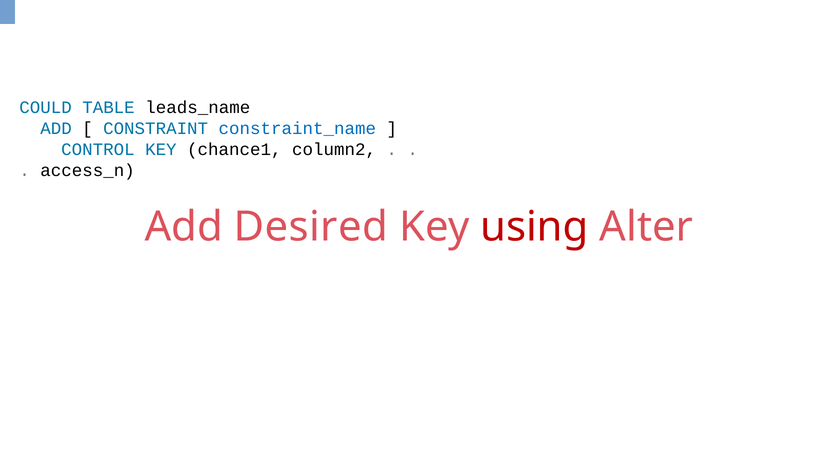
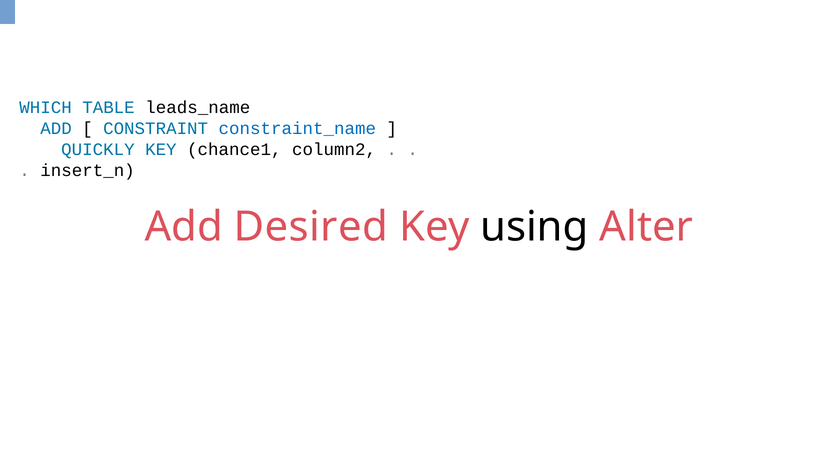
COULD: COULD -> WHICH (46, 108)
CONTROL: CONTROL -> QUICKLY (98, 150)
access_n: access_n -> insert_n (88, 171)
using colour: red -> black (534, 227)
